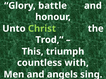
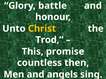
Christ colour: light green -> yellow (42, 29)
triumph: triumph -> promise (65, 52)
with: with -> then (77, 63)
